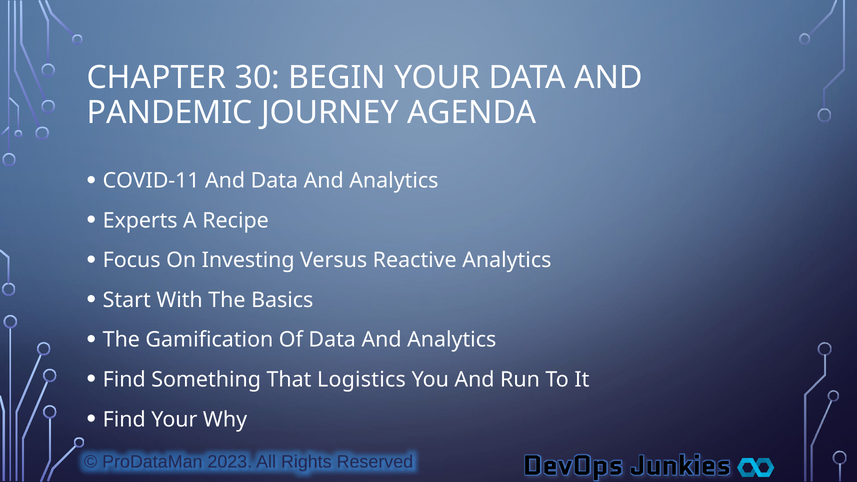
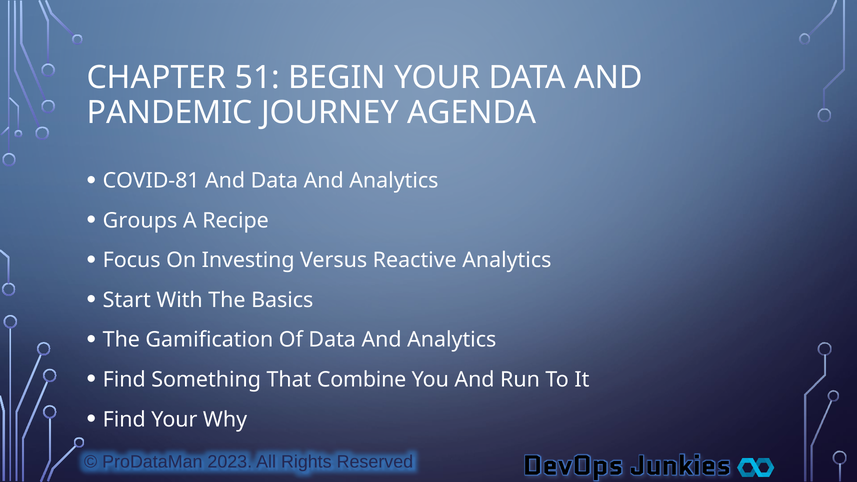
30: 30 -> 51 (257, 78)
COVID-11: COVID-11 -> COVID-81 (151, 181)
Experts: Experts -> Groups (140, 221)
Logistics: Logistics -> Combine (362, 380)
